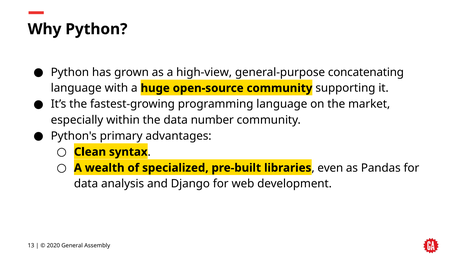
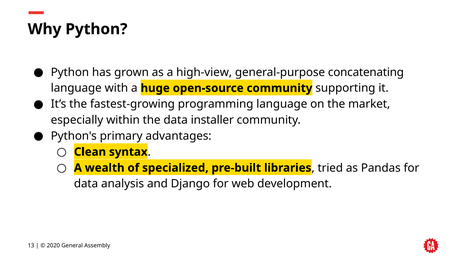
number: number -> installer (212, 120)
even: even -> tried (330, 168)
